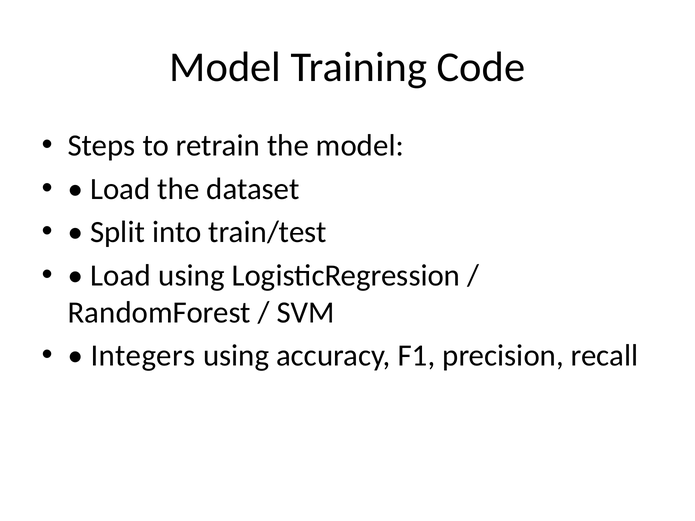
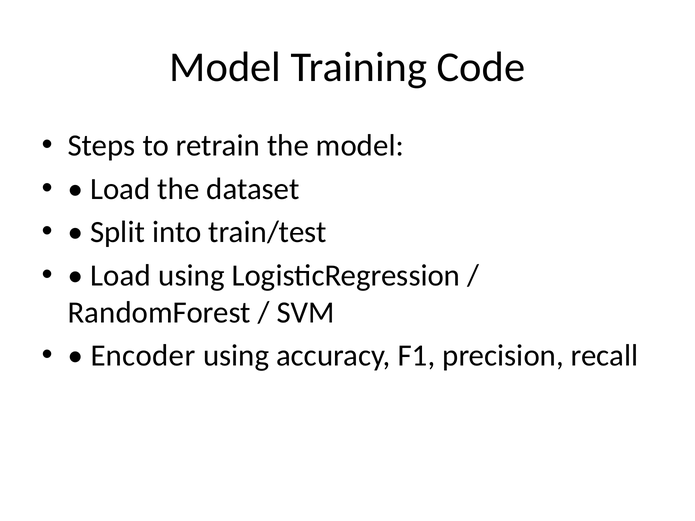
Integers: Integers -> Encoder (143, 356)
